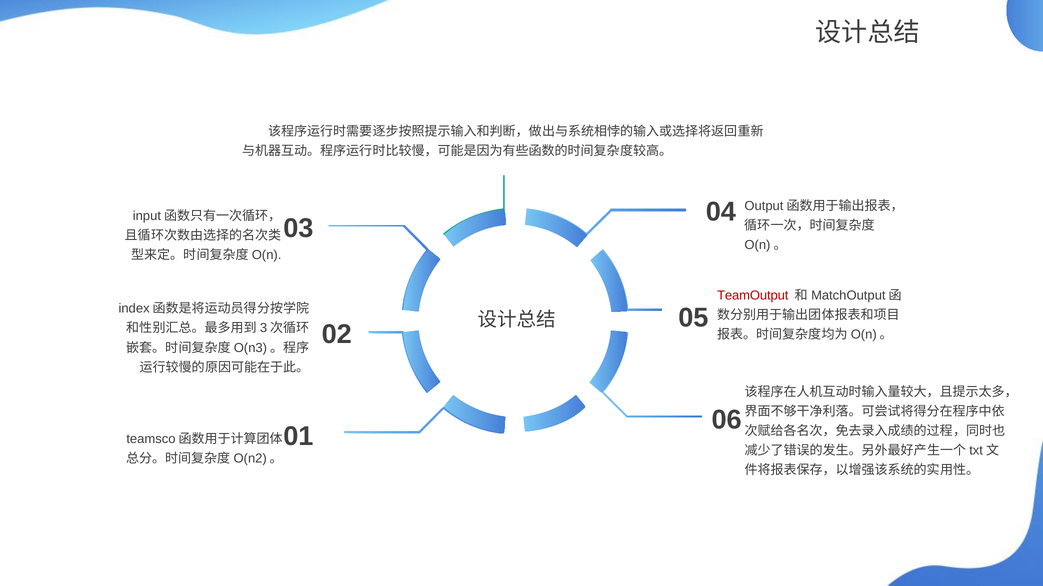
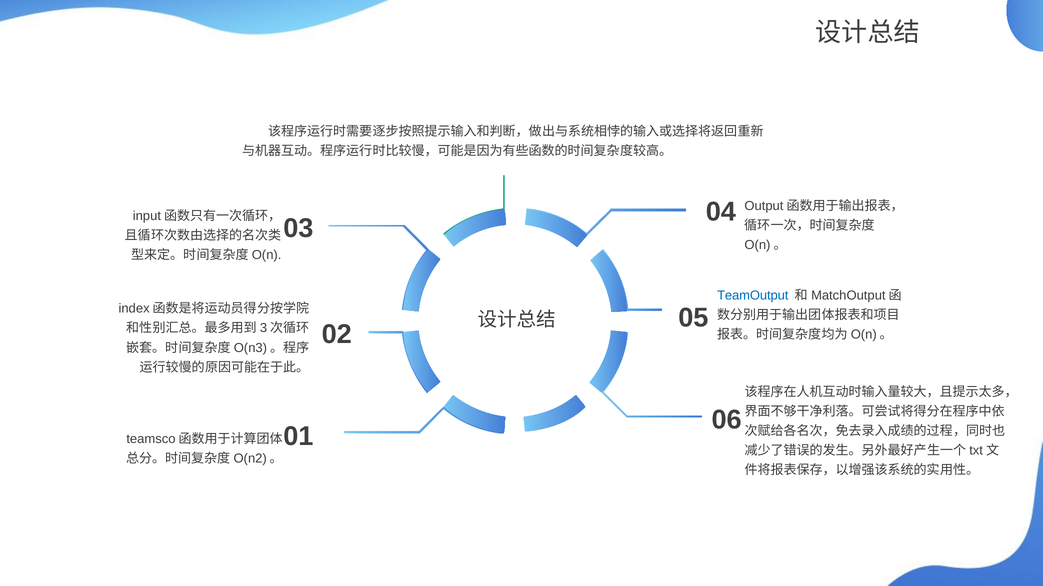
TeamOutput colour: red -> blue (753, 296)
